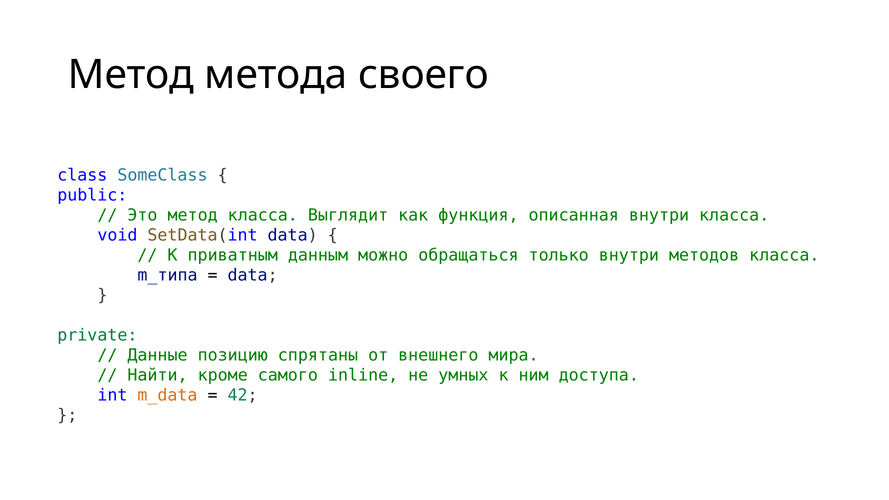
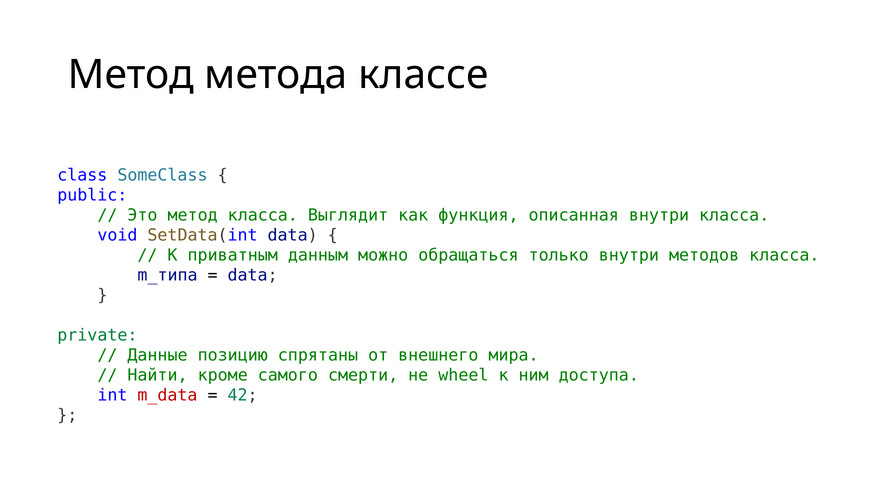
своего: своего -> классе (423, 75)
inline: inline -> смерти (363, 375)
умных: умных -> wheel (463, 375)
m_data colour: orange -> red (167, 395)
